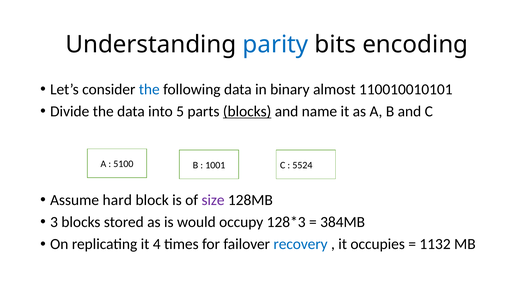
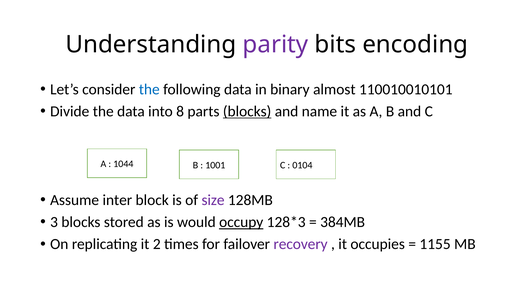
parity colour: blue -> purple (275, 44)
5: 5 -> 8 (180, 111)
5100: 5100 -> 1044 (123, 164)
5524: 5524 -> 0104 (302, 165)
hard: hard -> inter (117, 200)
occupy underline: none -> present (241, 222)
4: 4 -> 2 (157, 244)
recovery colour: blue -> purple (301, 244)
1132: 1132 -> 1155 (435, 244)
